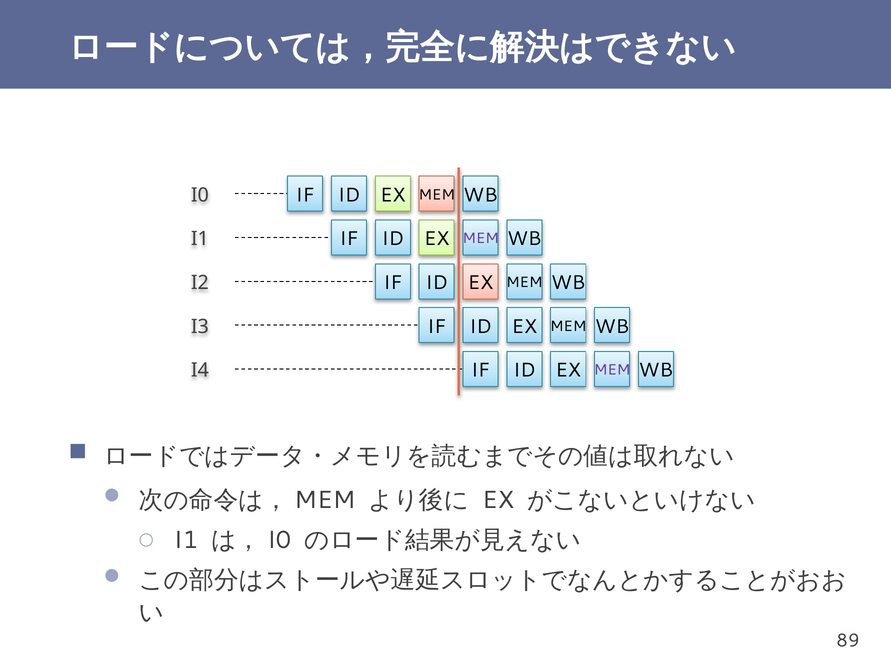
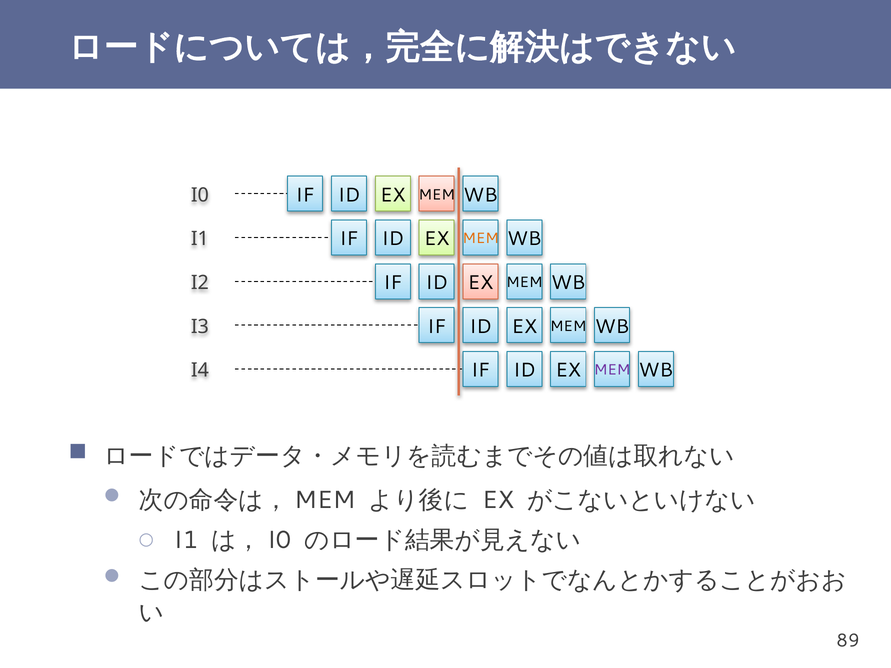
MEM colour: purple -> orange (481, 239)
